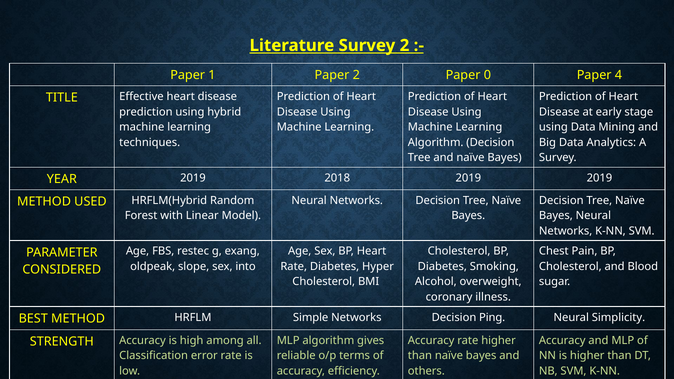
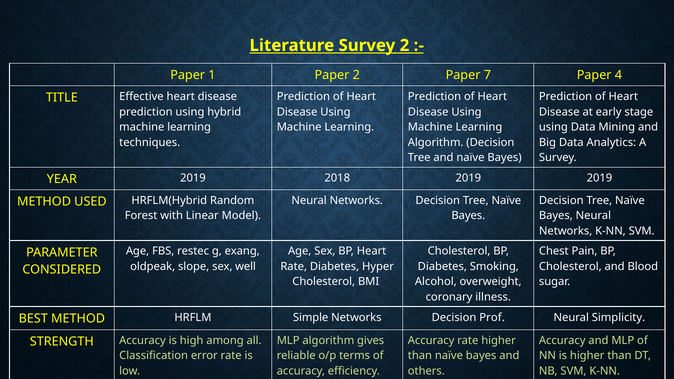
0: 0 -> 7 (487, 75)
into: into -> well (246, 267)
Ping: Ping -> Prof (492, 317)
